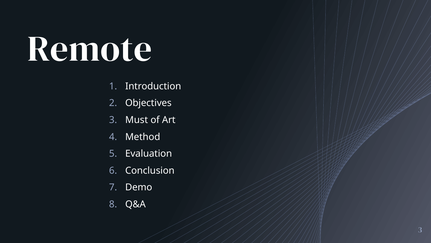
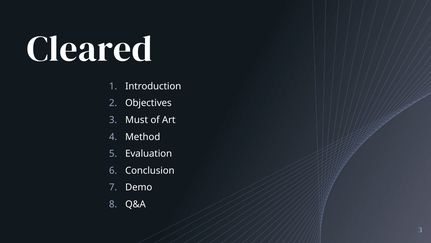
Remote: Remote -> Cleared (90, 49)
